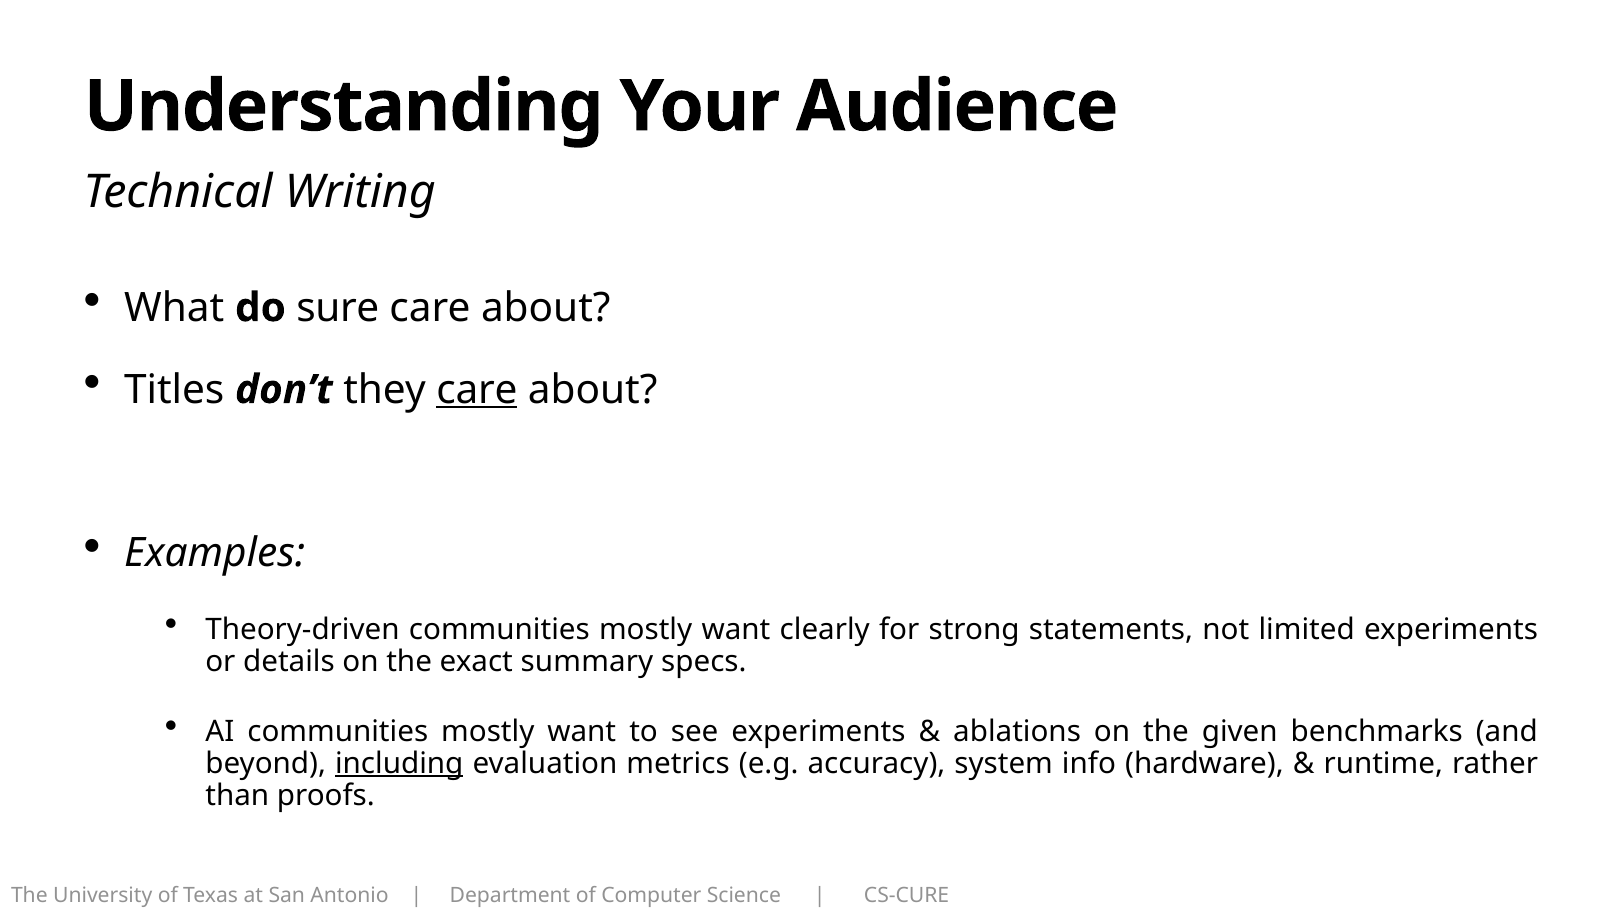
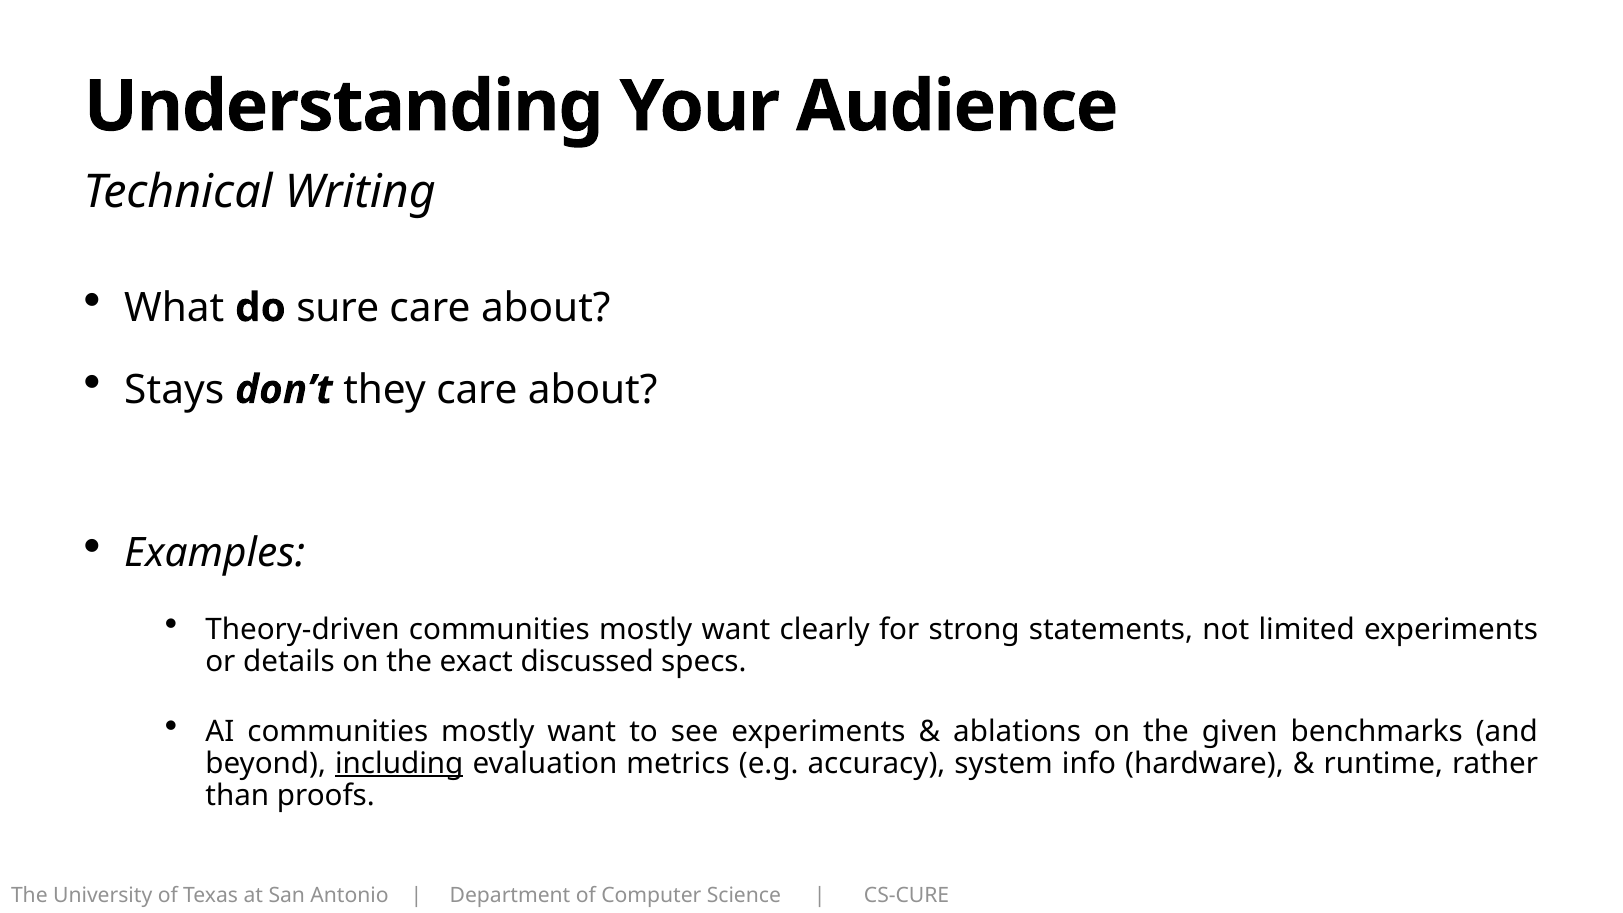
Titles: Titles -> Stays (174, 390)
care underline: present -> none (477, 390)
summary: summary -> discussed (587, 661)
